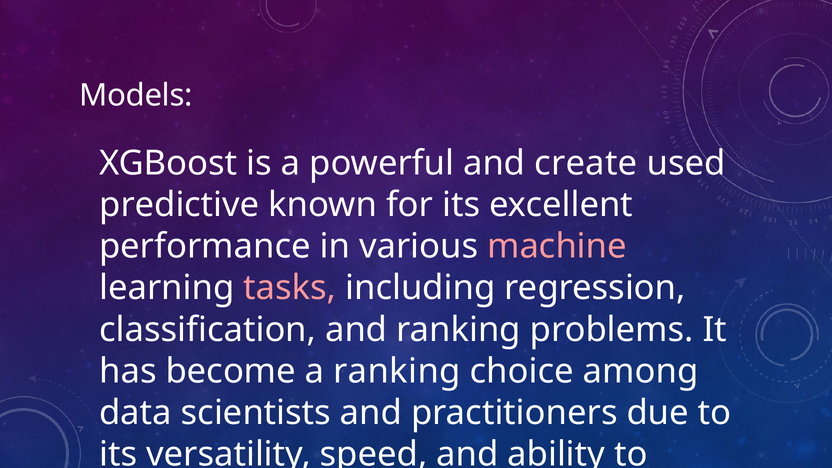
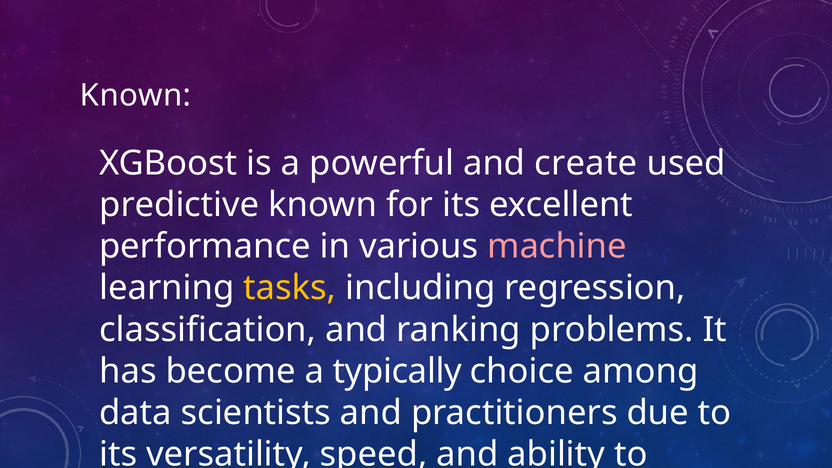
Models: Models -> Known (135, 96)
tasks colour: pink -> yellow (290, 288)
a ranking: ranking -> typically (397, 371)
